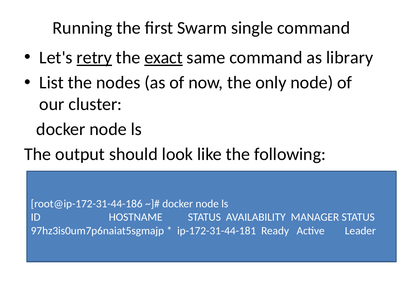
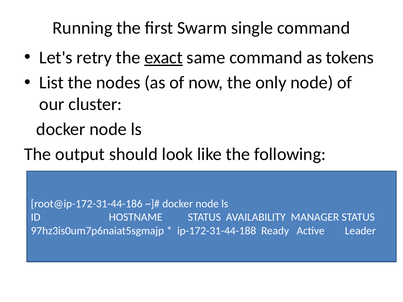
retry underline: present -> none (94, 58)
library: library -> tokens (350, 58)
ip-172-31-44-181: ip-172-31-44-181 -> ip-172-31-44-188 (217, 231)
